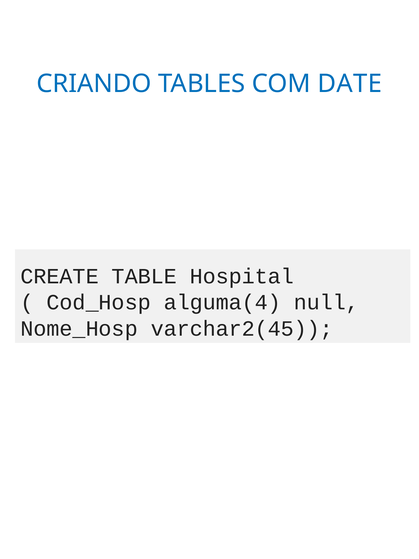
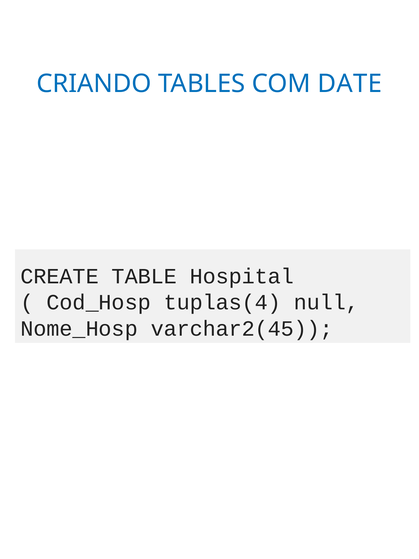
alguma(4: alguma(4 -> tuplas(4 (222, 302)
